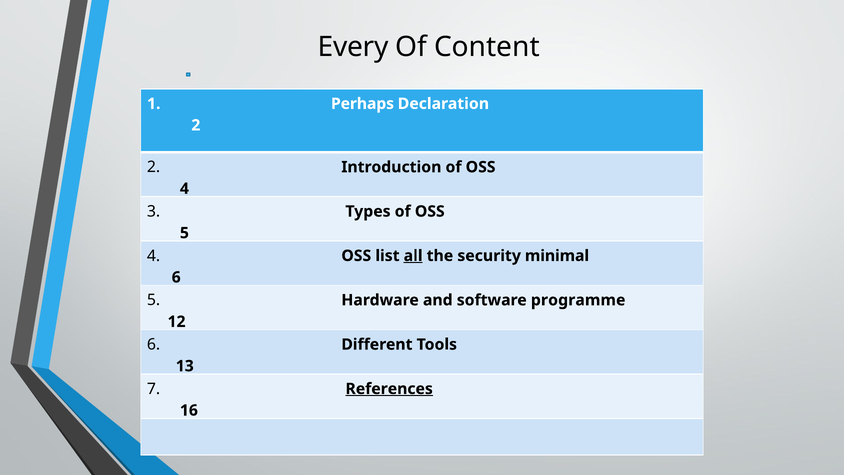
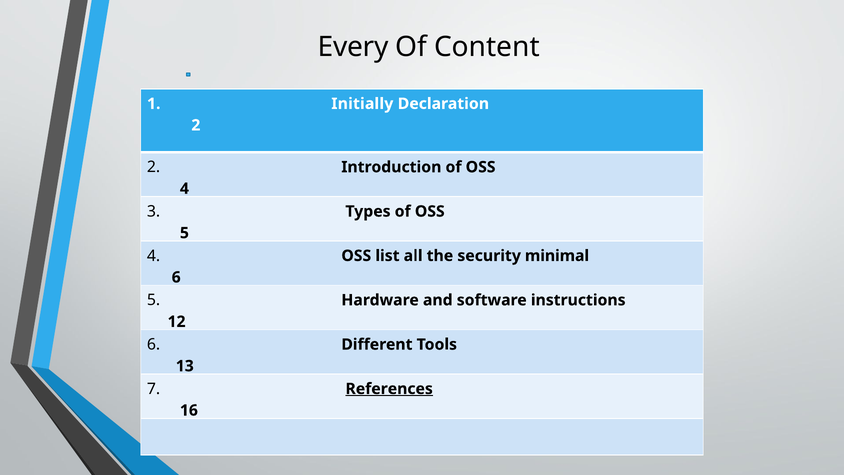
Perhaps: Perhaps -> Initially (362, 104)
all underline: present -> none (413, 256)
programme: programme -> instructions (578, 300)
